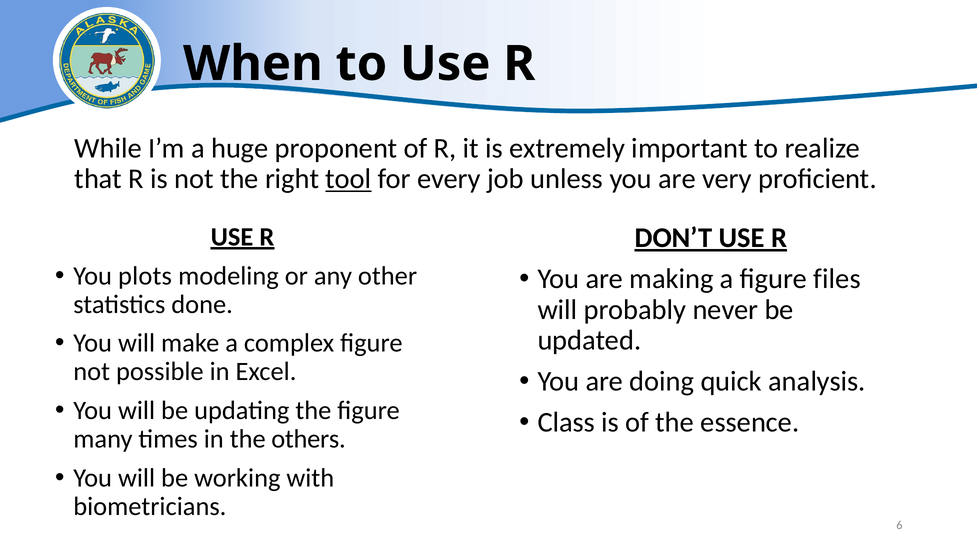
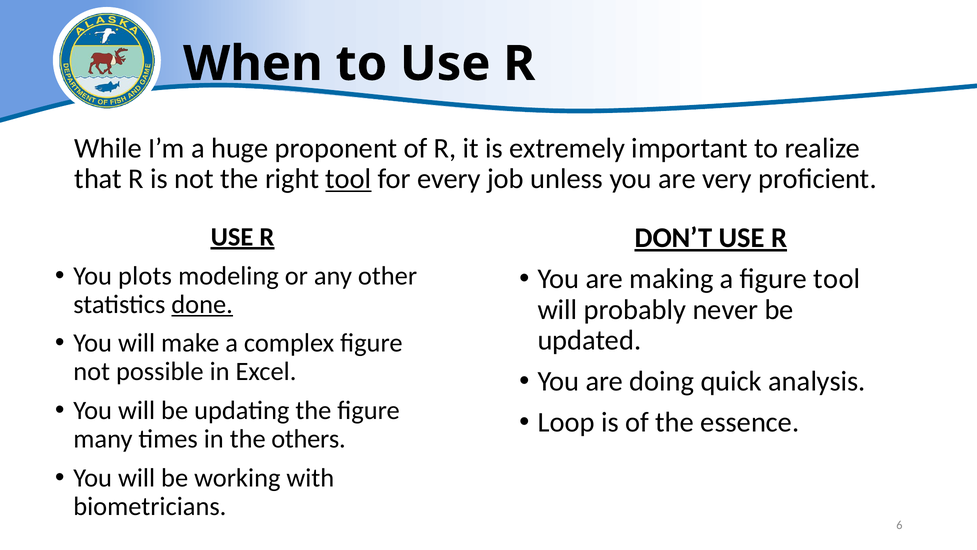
figure files: files -> tool (837, 279)
done underline: none -> present (202, 304)
Class: Class -> Loop (566, 422)
